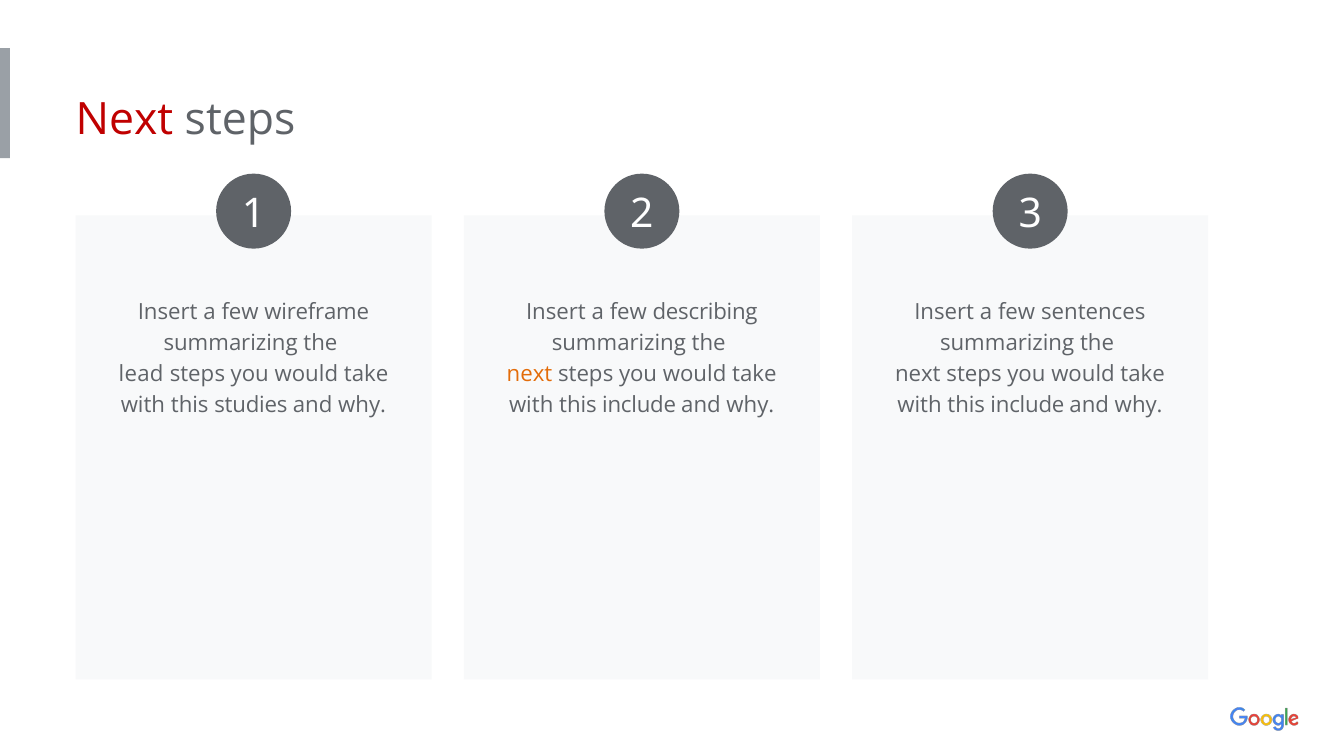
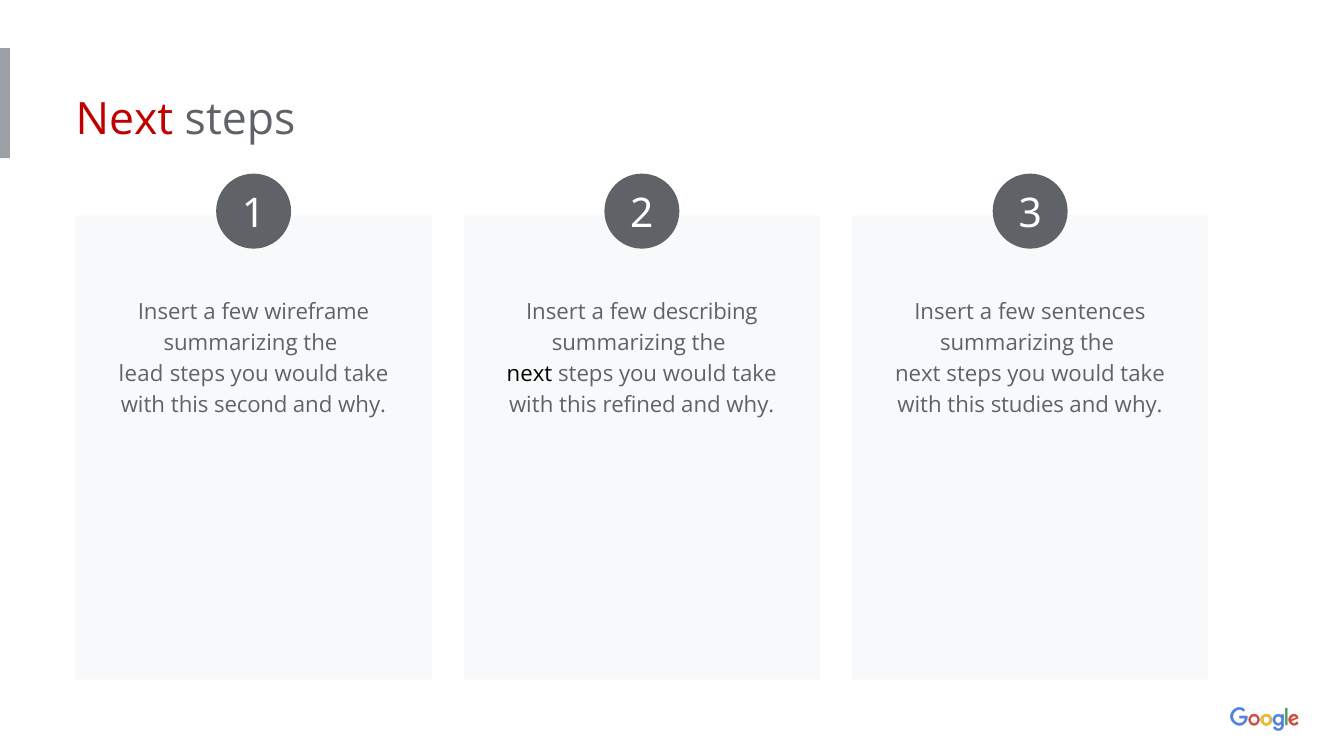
next colour: orange -> black (530, 374)
studies: studies -> second (251, 405)
include: include -> refined (639, 405)
include: include -> studies (1027, 405)
